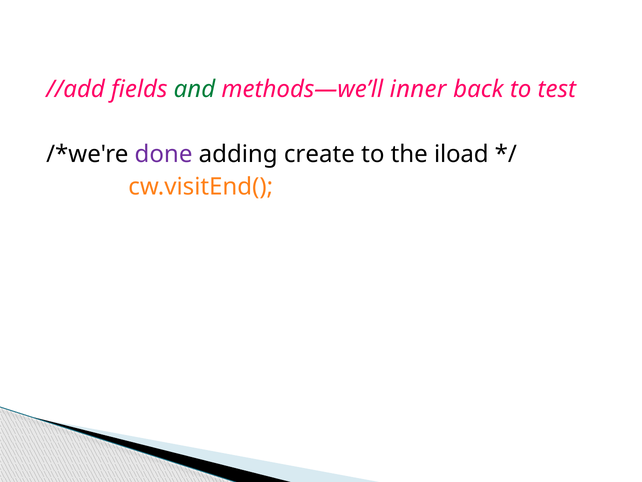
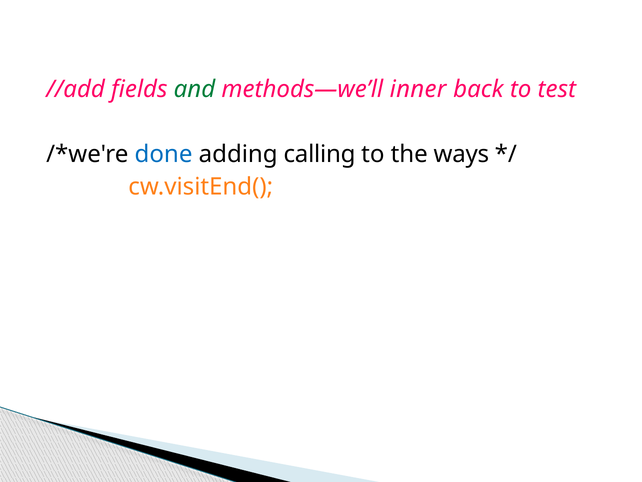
done colour: purple -> blue (164, 154)
create: create -> calling (320, 154)
iload: iload -> ways (461, 154)
